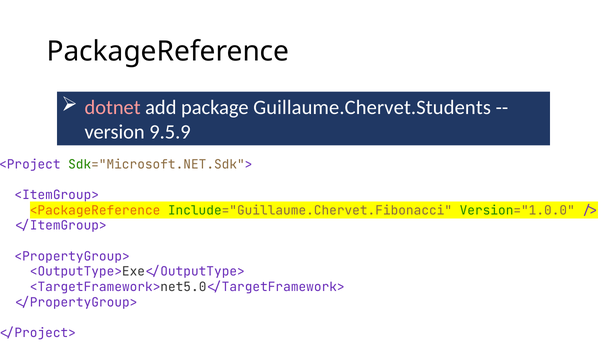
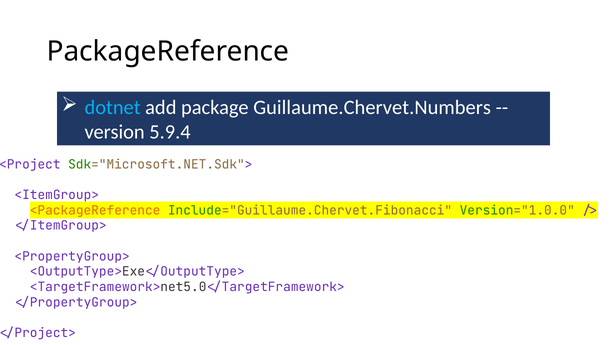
dotnet colour: pink -> light blue (113, 108)
Guillaume.Chervet.Students: Guillaume.Chervet.Students -> Guillaume.Chervet.Numbers (372, 108)
9.5.9: 9.5.9 -> 5.9.4 (170, 132)
